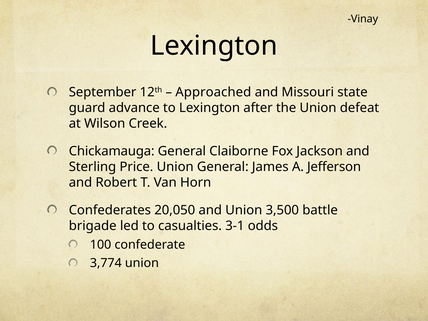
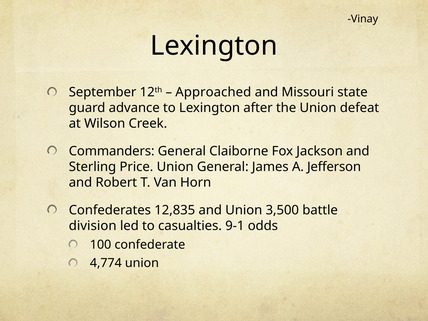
Chickamauga: Chickamauga -> Commanders (112, 151)
20,050: 20,050 -> 12,835 (175, 210)
brigade: brigade -> division (93, 226)
3-1: 3-1 -> 9-1 (235, 226)
3,774: 3,774 -> 4,774 (106, 263)
